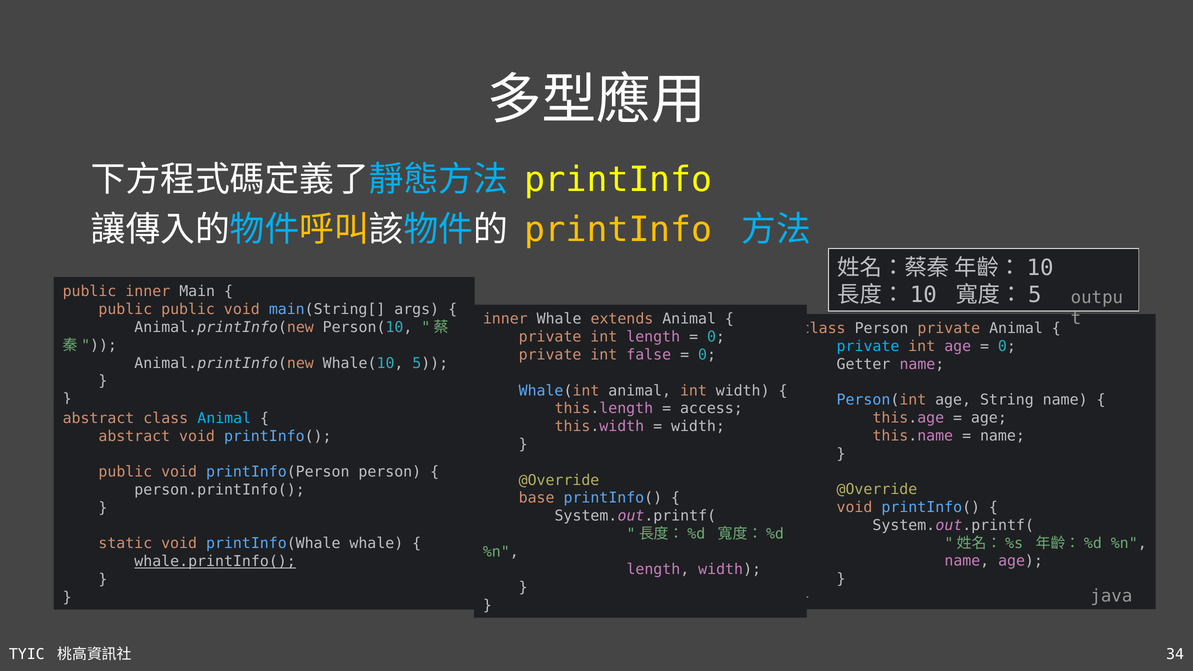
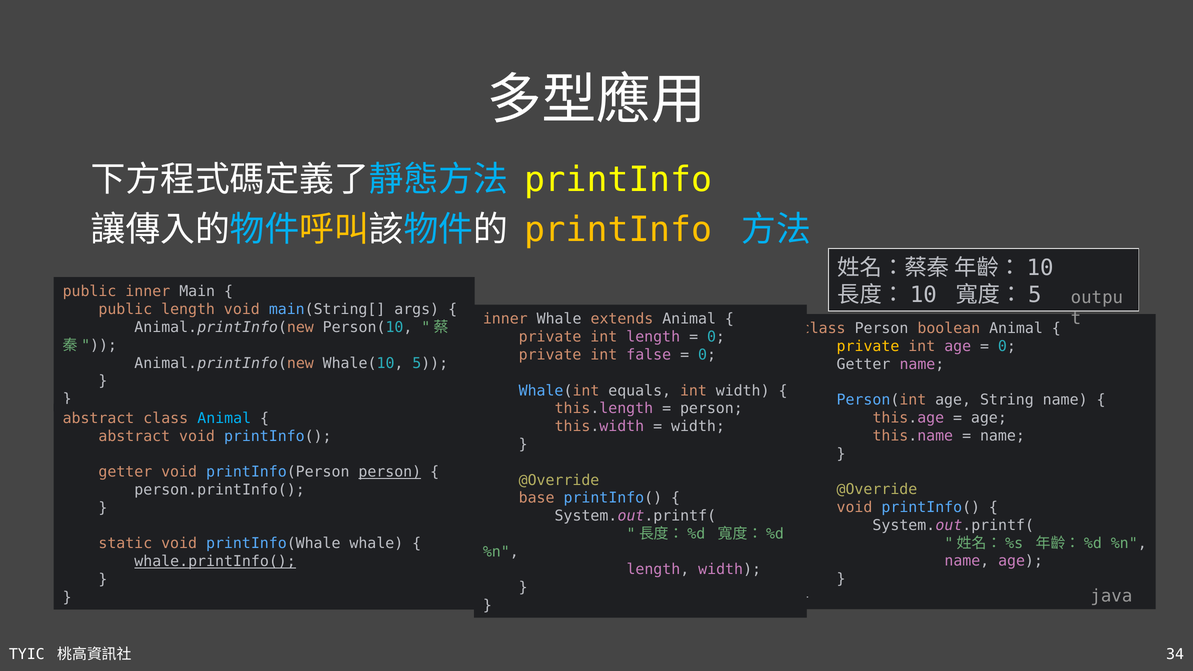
public public: public -> length (188, 309)
Person private: private -> boolean (949, 328)
private colour: light blue -> yellow (868, 346)
Whale(int animal: animal -> equals (640, 391)
access: access -> person (711, 409)
public: public -> getter (125, 472)
person underline: none -> present (390, 472)
